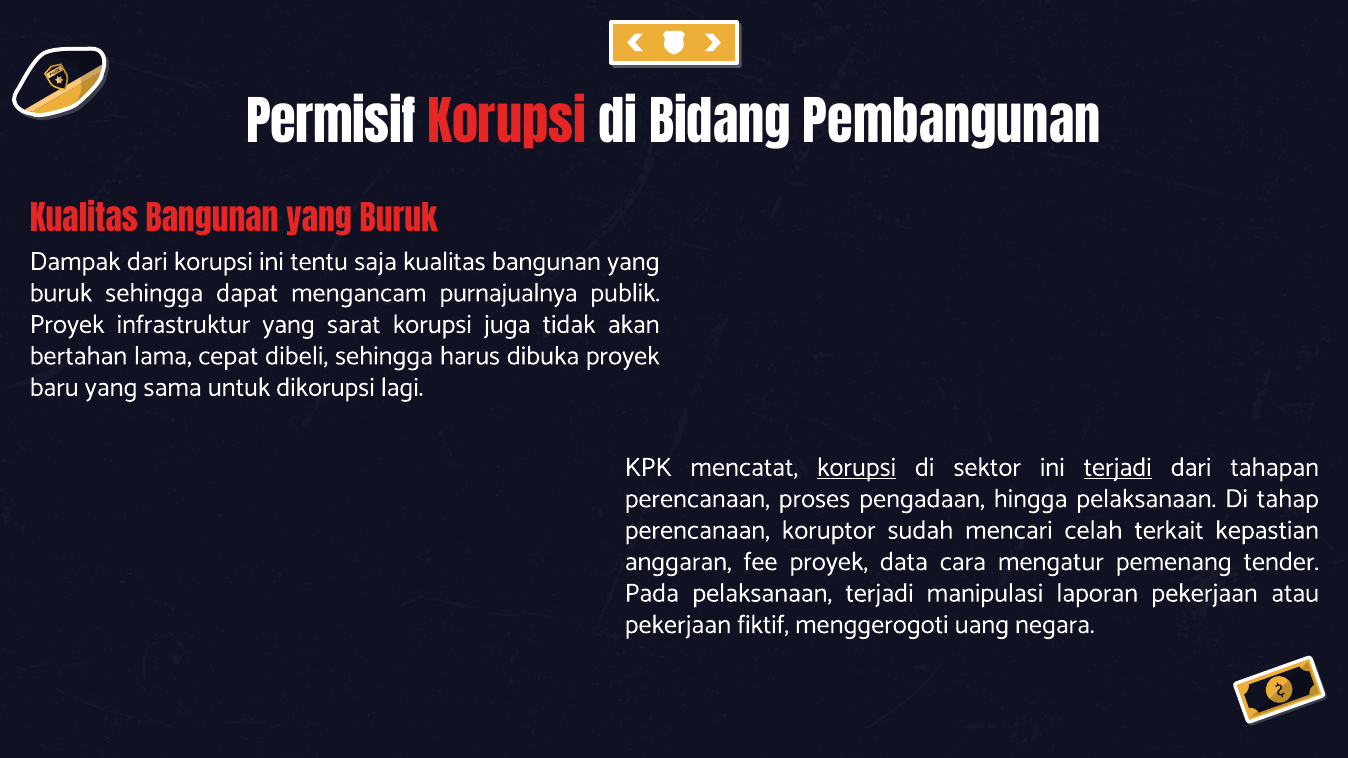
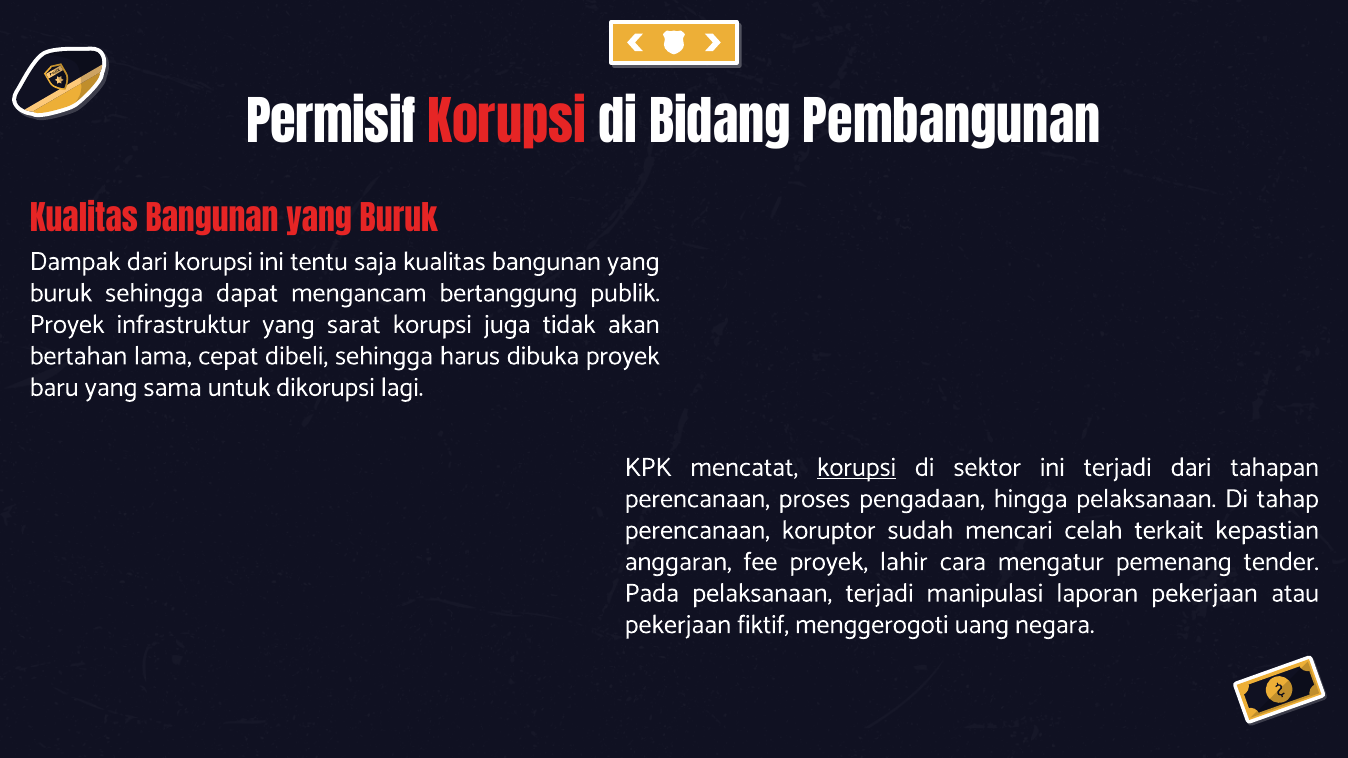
purnajualnya: purnajualnya -> bertanggung (509, 293)
terjadi underline: present -> none (1118, 467)
data: data -> lahir (904, 562)
